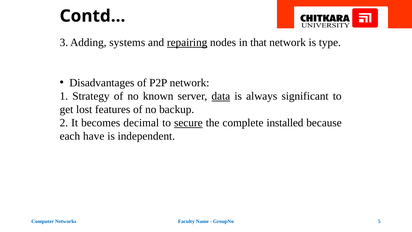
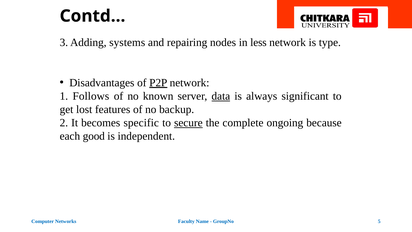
repairing underline: present -> none (187, 42)
that: that -> less (258, 42)
P2P underline: none -> present (158, 83)
Strategy: Strategy -> Follows (91, 96)
decimal: decimal -> specific (141, 123)
installed: installed -> ongoing (285, 123)
have: have -> good (94, 136)
